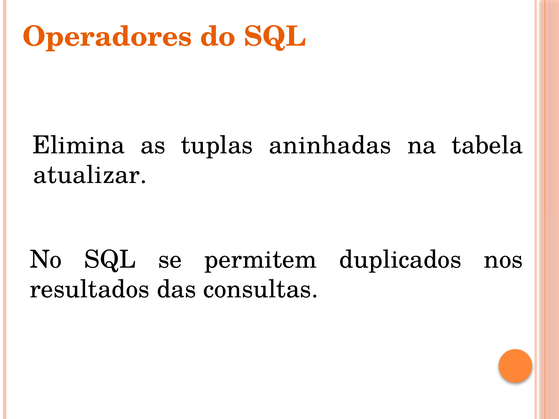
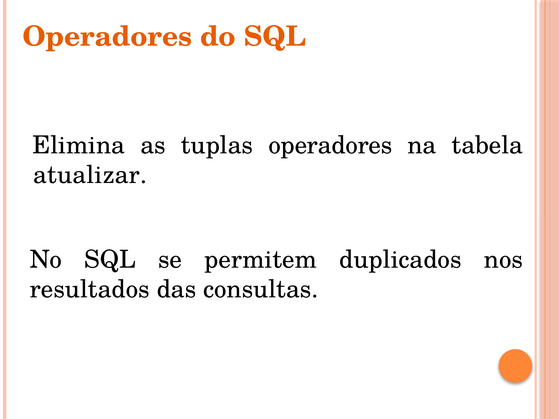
tuplas aninhadas: aninhadas -> operadores (330, 145)
